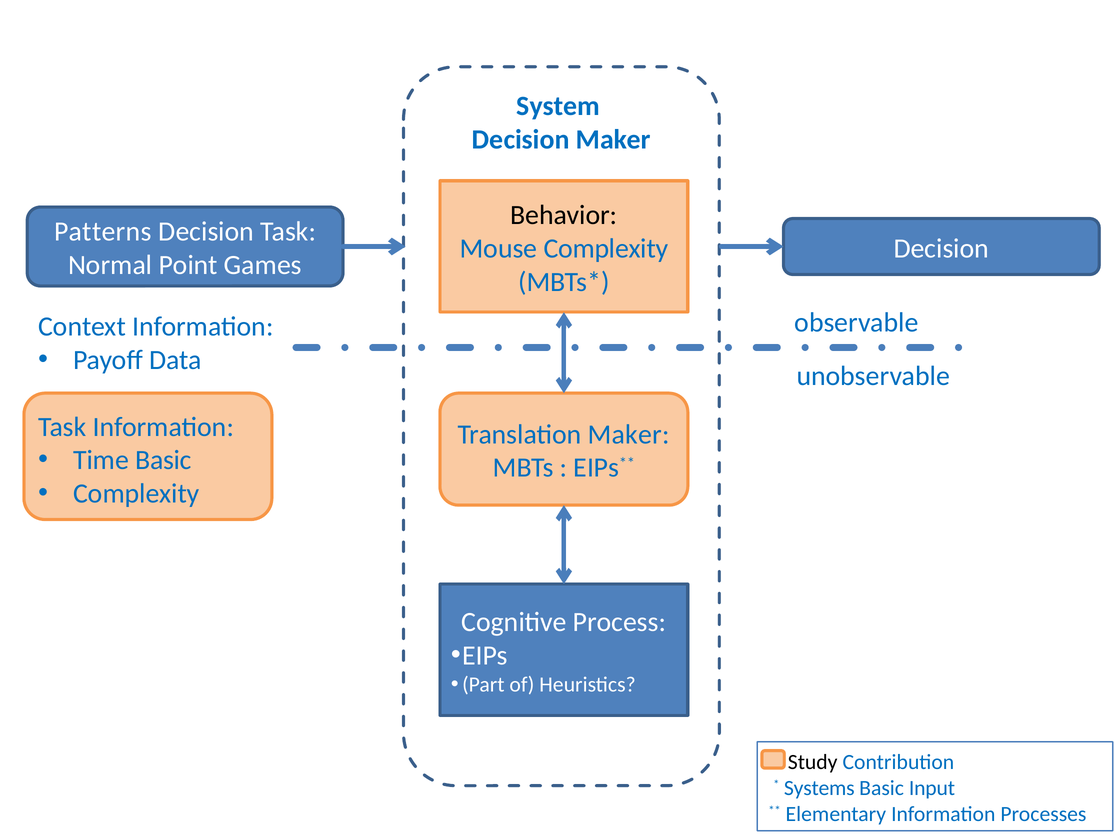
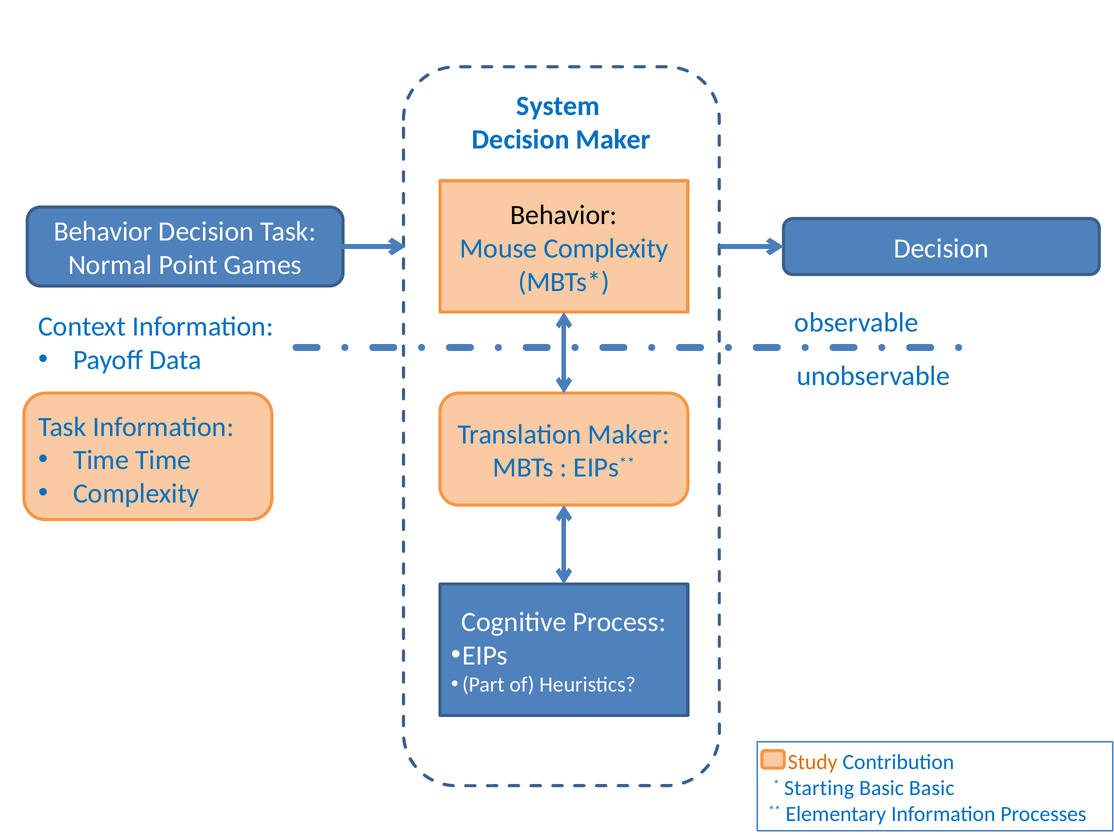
Patterns: Patterns -> Behavior (103, 232)
Time Basic: Basic -> Time (163, 461)
Study colour: black -> orange (813, 762)
Systems: Systems -> Starting (819, 788)
Basic Input: Input -> Basic (932, 788)
